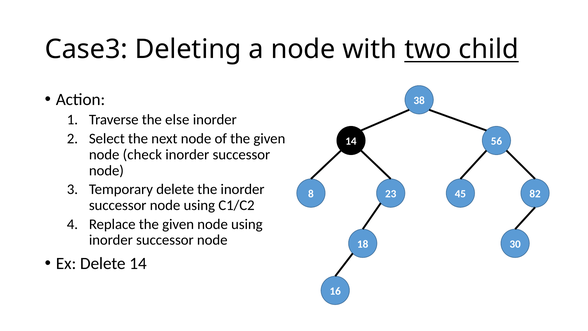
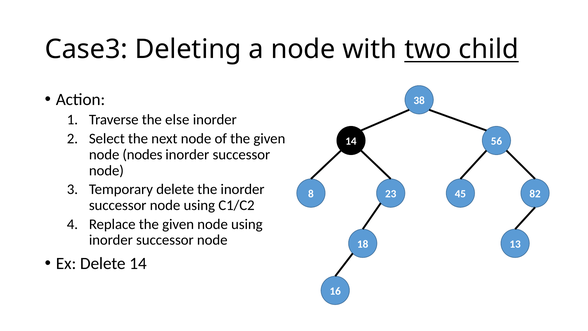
check: check -> nodes (142, 154)
30: 30 -> 13 (515, 244)
